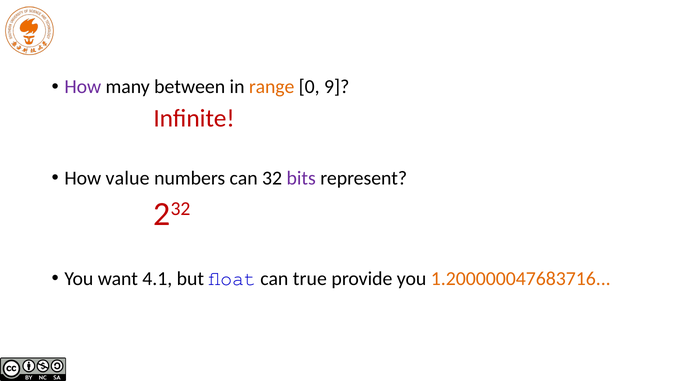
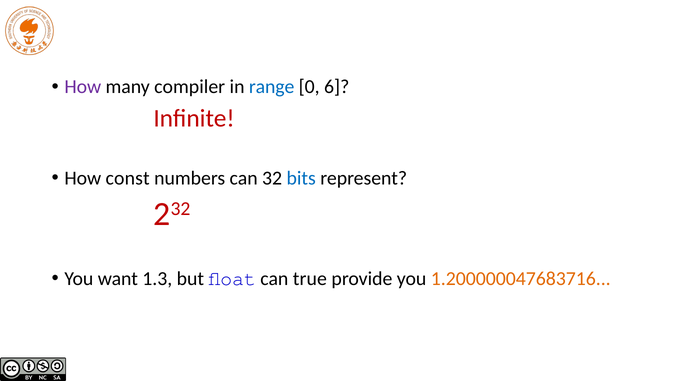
between: between -> compiler (190, 87)
range colour: orange -> blue (272, 87)
9: 9 -> 6 (337, 87)
value: value -> const (128, 178)
bits colour: purple -> blue (301, 178)
4.1: 4.1 -> 1.3 (157, 279)
